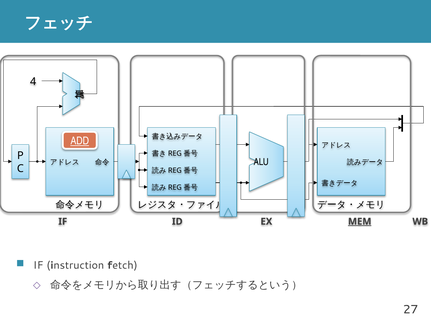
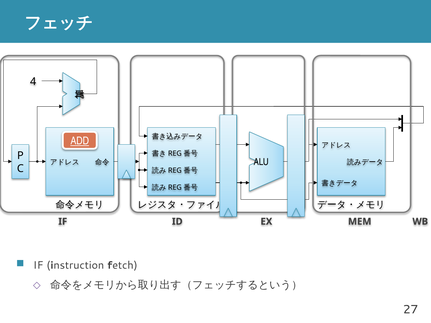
MEM underline: present -> none (360, 222)
